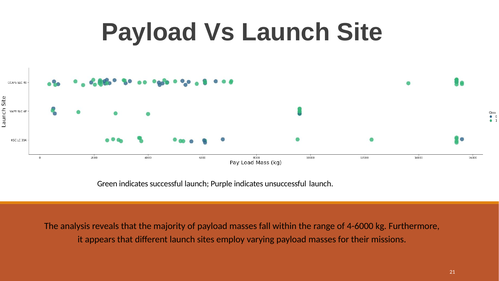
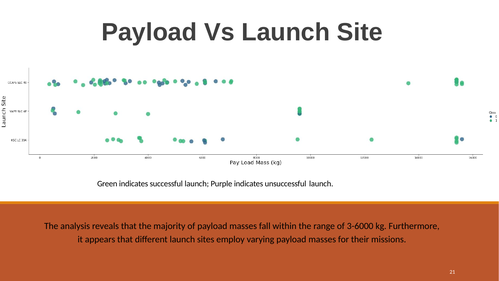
4-6000: 4-6000 -> 3-6000 (360, 226)
